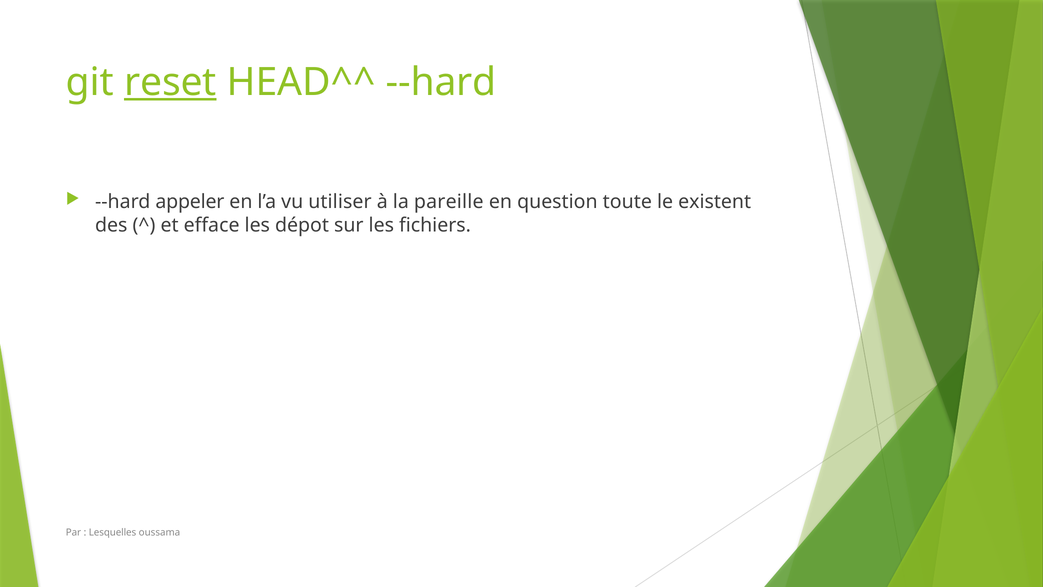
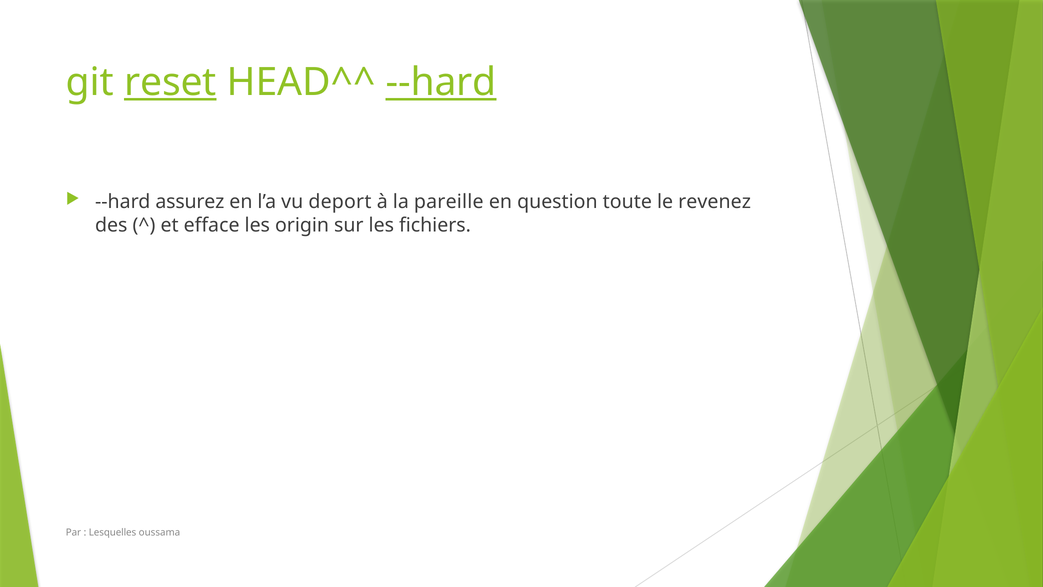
--hard underline: none -> present (441, 82)
appeler: appeler -> assurez (190, 202)
utiliser: utiliser -> deport (340, 202)
existent: existent -> revenez (715, 202)
dépot: dépot -> origin (302, 225)
